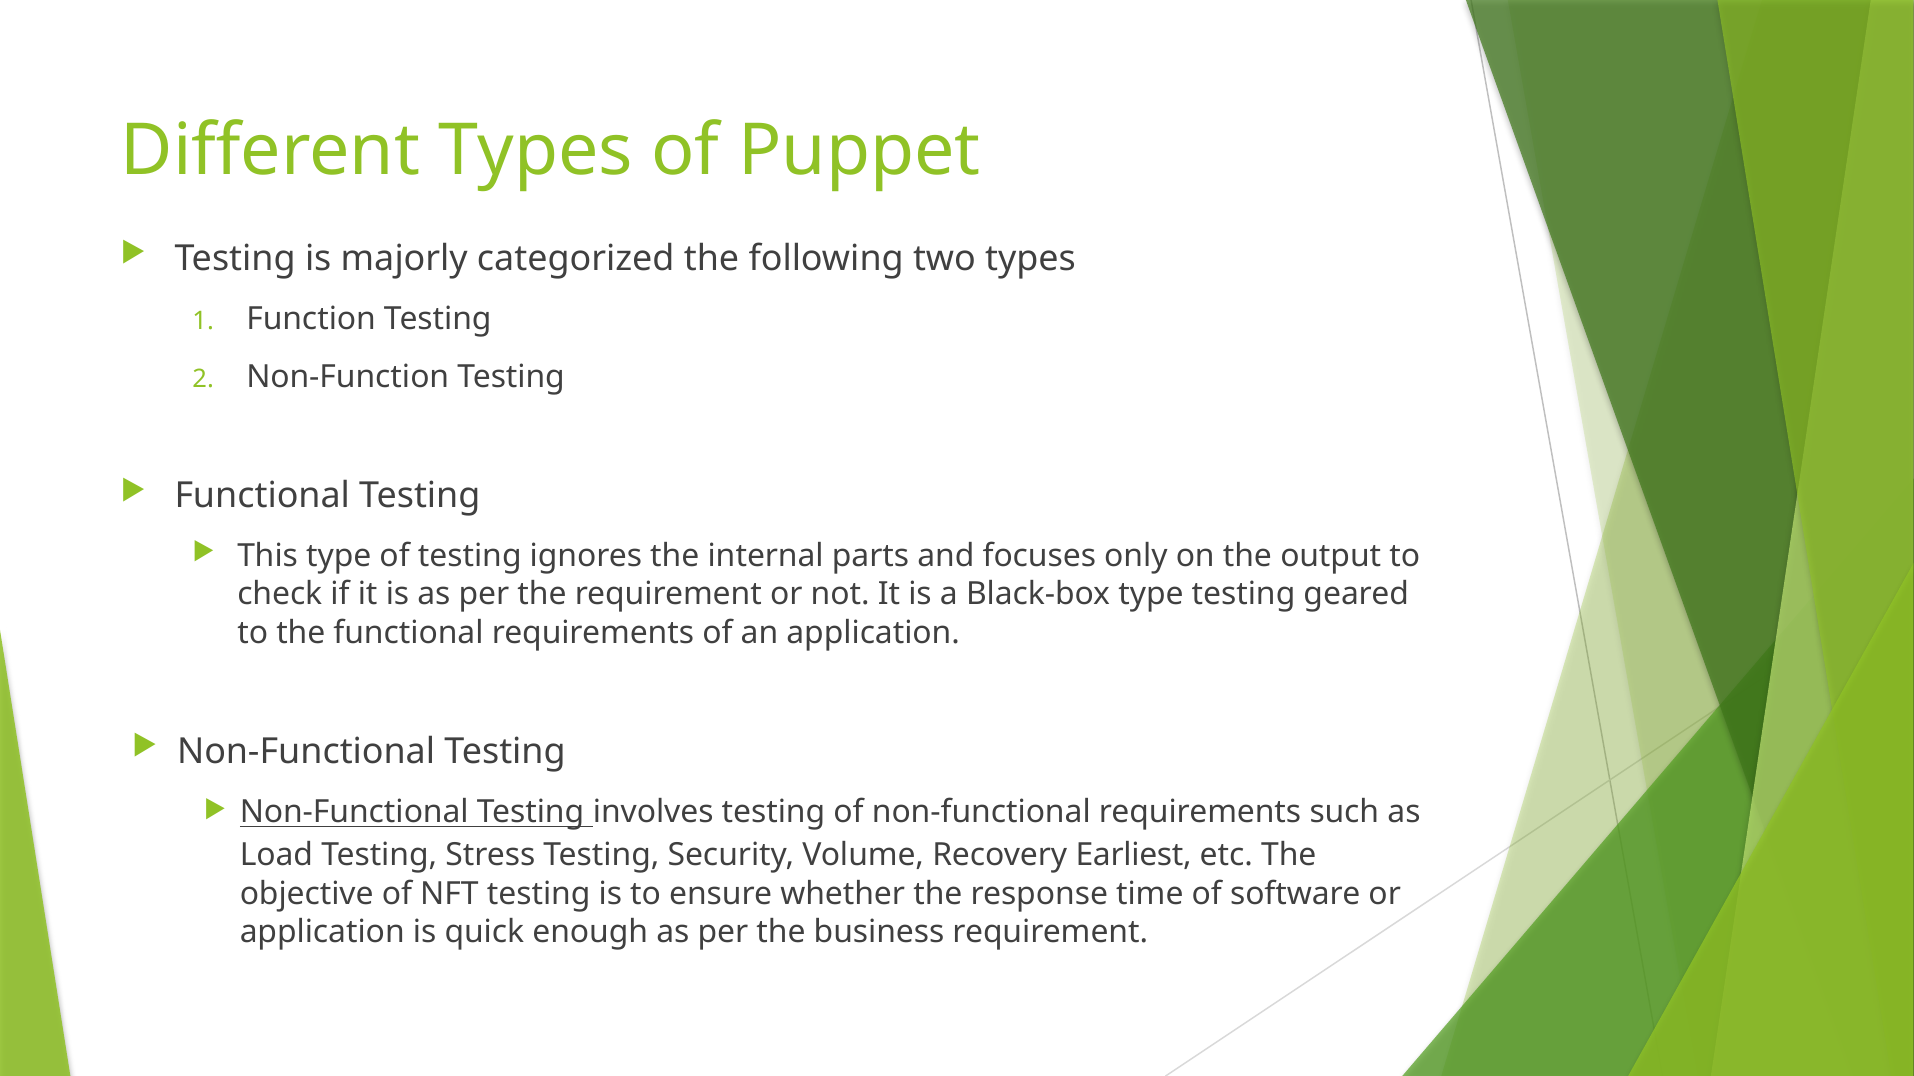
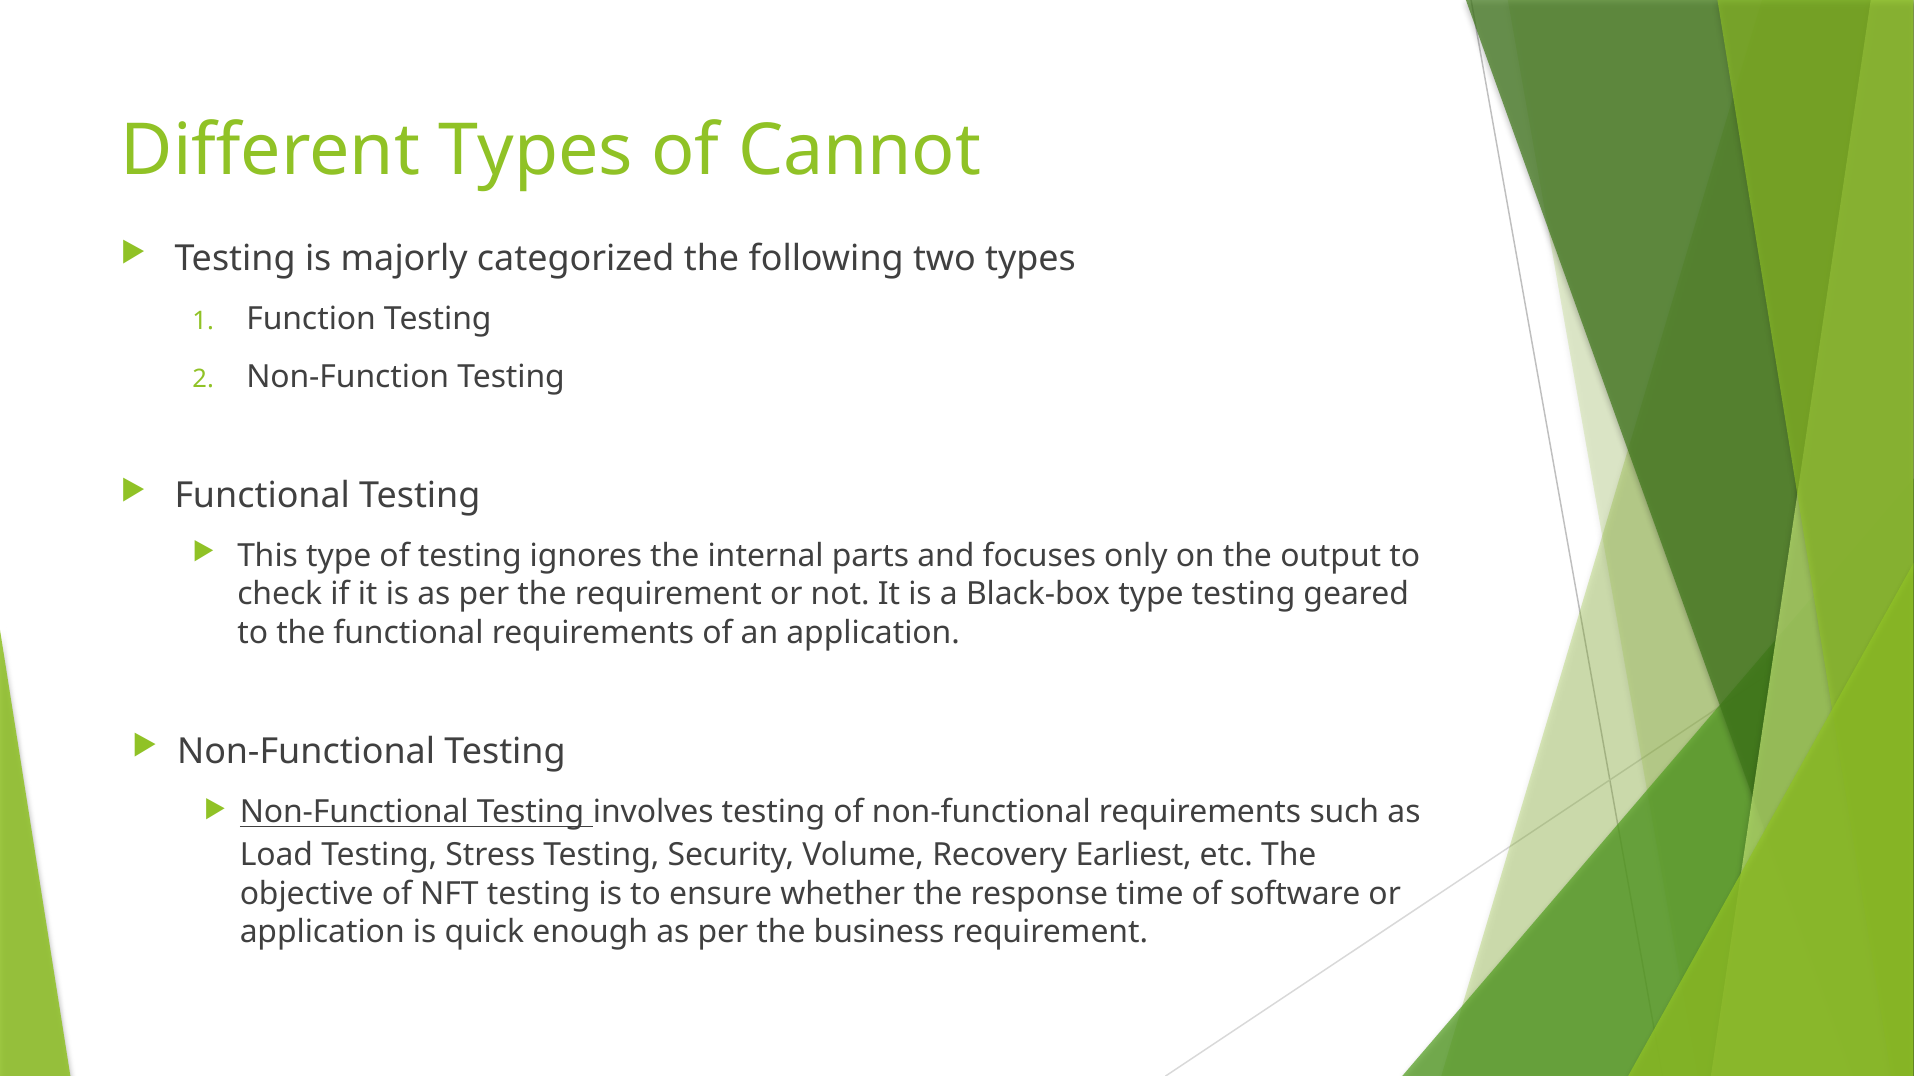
Puppet: Puppet -> Cannot (860, 151)
